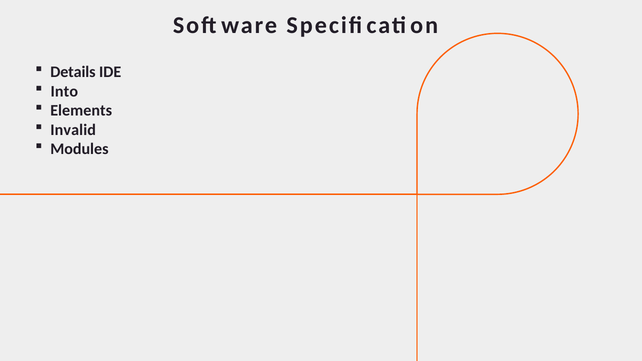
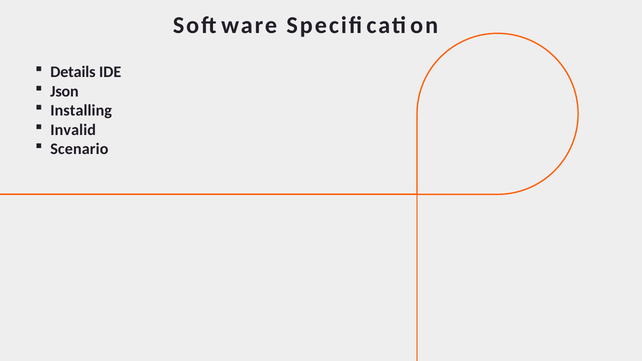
Into: Into -> Json (64, 91)
Elements: Elements -> Installing (81, 111)
Modules: Modules -> Scenario (79, 149)
